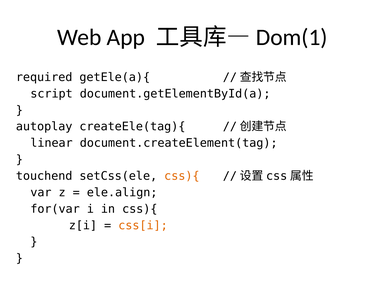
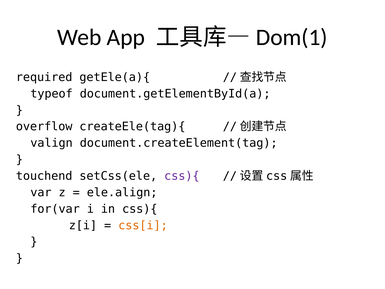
script: script -> typeof (52, 94)
autoplay: autoplay -> overflow (44, 127)
linear: linear -> valign (52, 143)
css){ colour: orange -> purple (182, 176)
